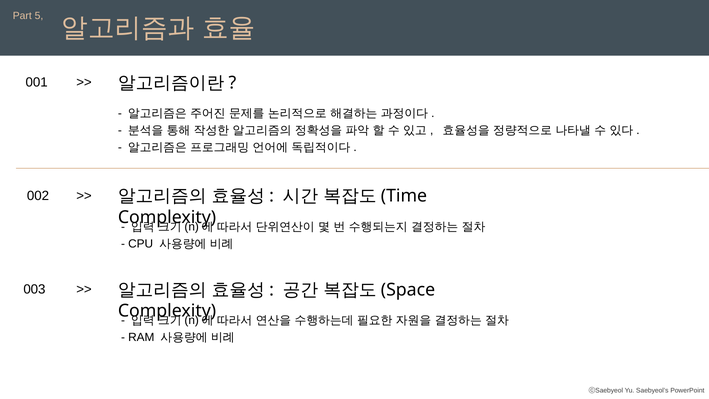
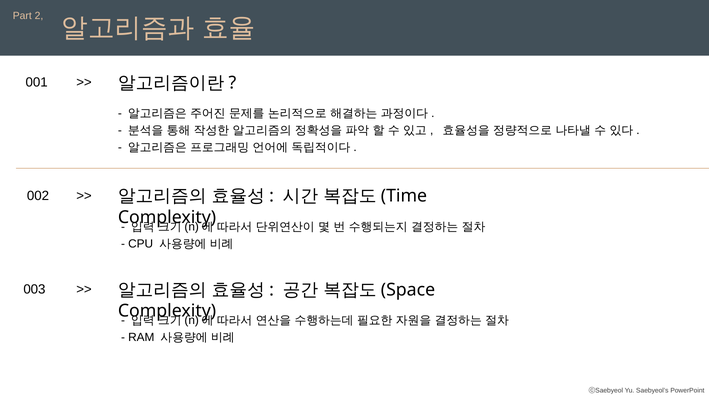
5: 5 -> 2 (39, 16)
